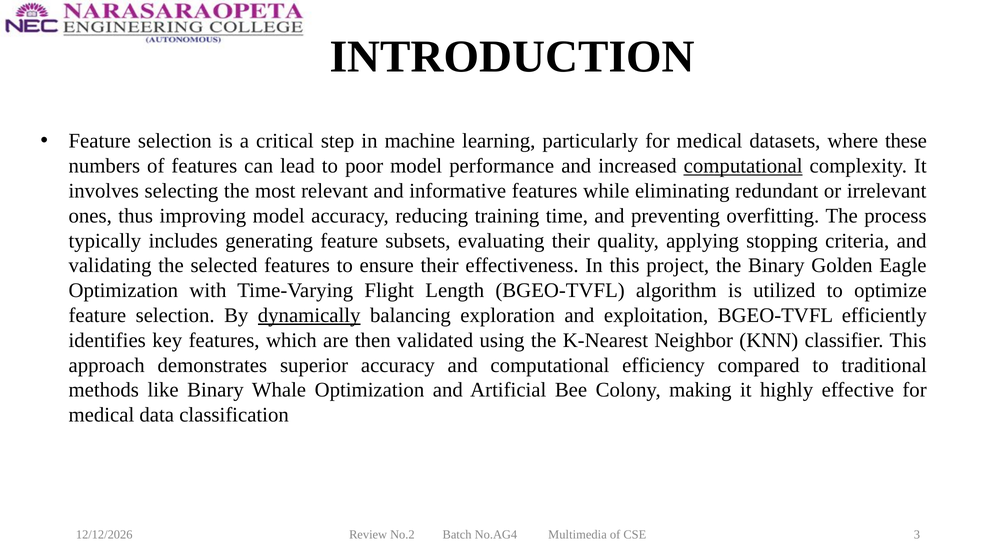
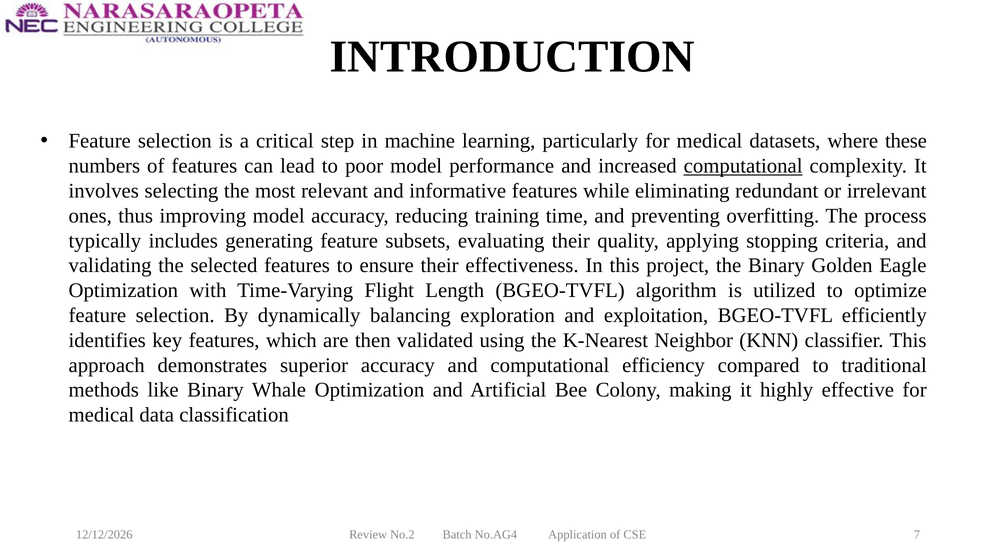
dynamically underline: present -> none (309, 316)
Multimedia: Multimedia -> Application (578, 535)
3: 3 -> 7 (917, 535)
